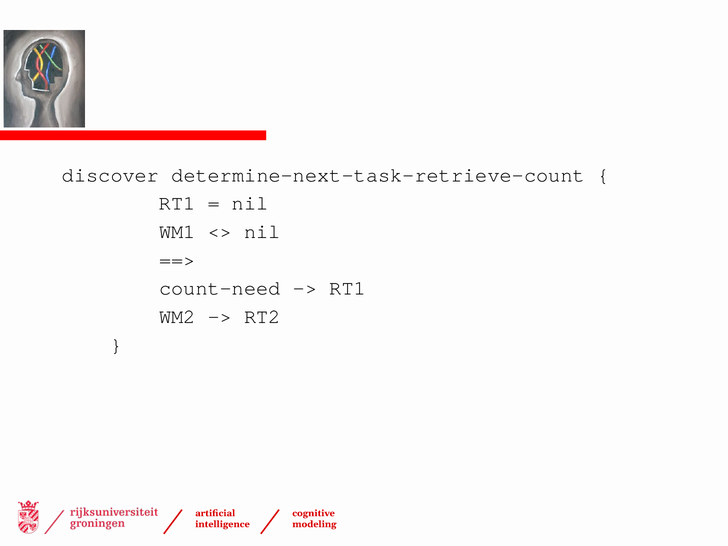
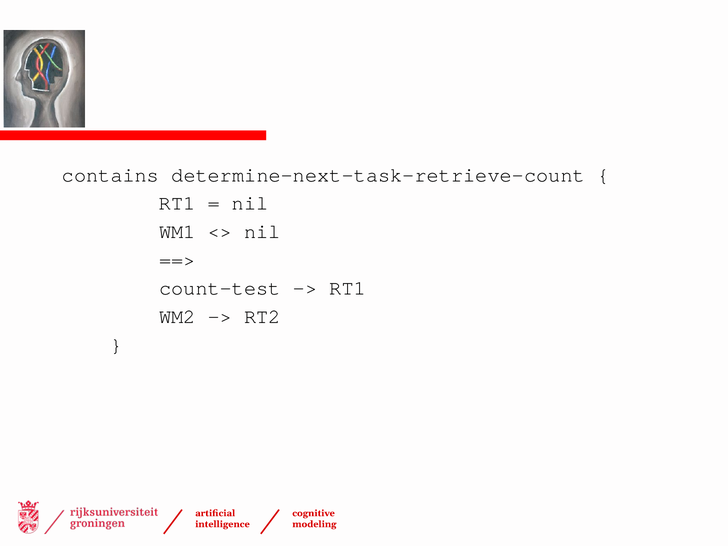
discover: discover -> contains (110, 175)
count-need: count-need -> count-test (220, 288)
